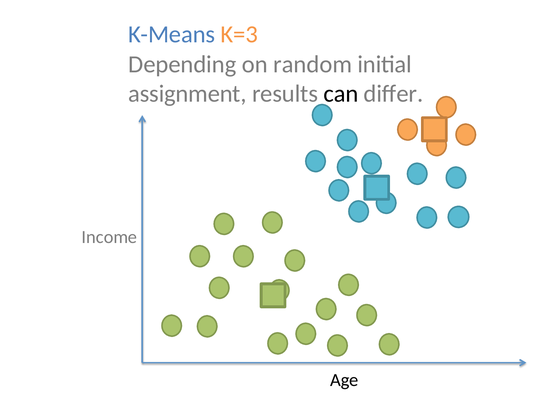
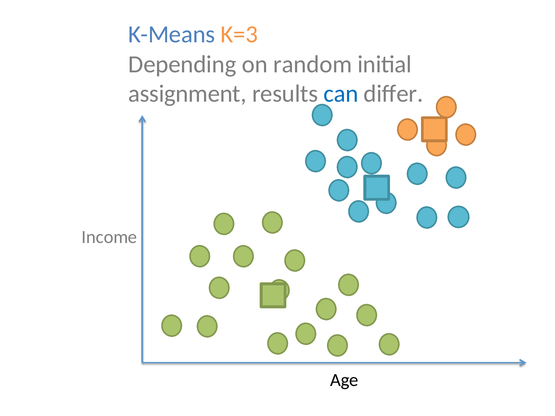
can colour: black -> blue (341, 94)
